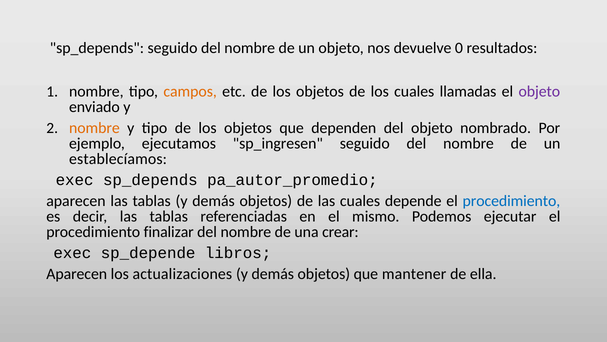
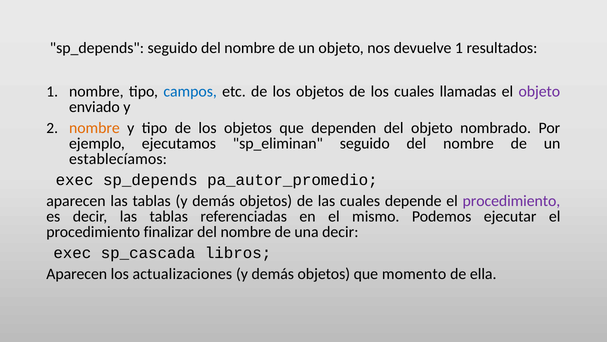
devuelve 0: 0 -> 1 (459, 48)
campos colour: orange -> blue (190, 92)
sp_ingresen: sp_ingresen -> sp_eliminan (278, 143)
procedimiento colour: blue -> purple (511, 201)
una crear: crear -> decir (340, 232)
sp_depende: sp_depende -> sp_cascada (148, 253)
mantener: mantener -> momento (414, 274)
